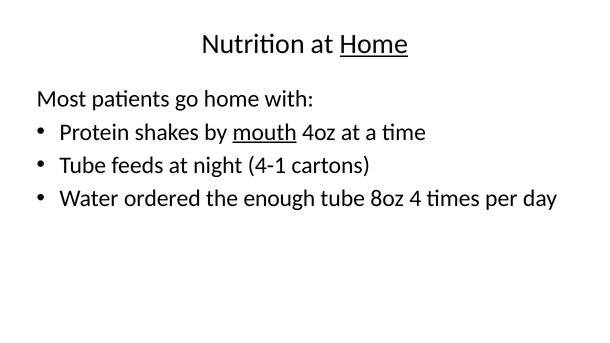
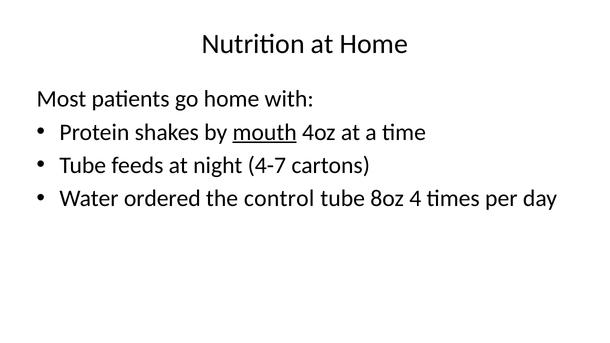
Home underline: present -> none (374, 44)
4-1: 4-1 -> 4-7 (267, 165)
enough: enough -> control (279, 199)
